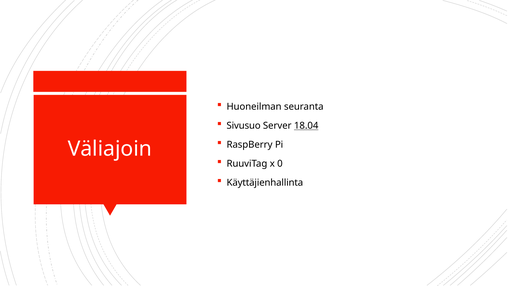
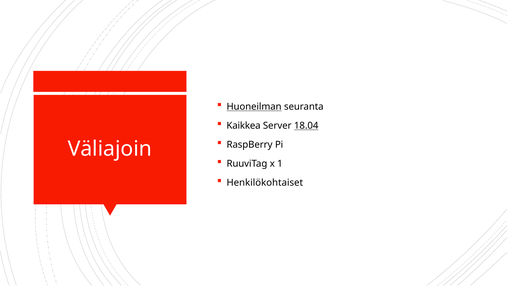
Huoneilman underline: none -> present (254, 107)
Sivusuo: Sivusuo -> Kaikkea (244, 126)
0: 0 -> 1 (280, 164)
Käyttäjienhallinta: Käyttäjienhallinta -> Henkilökohtaiset (265, 183)
